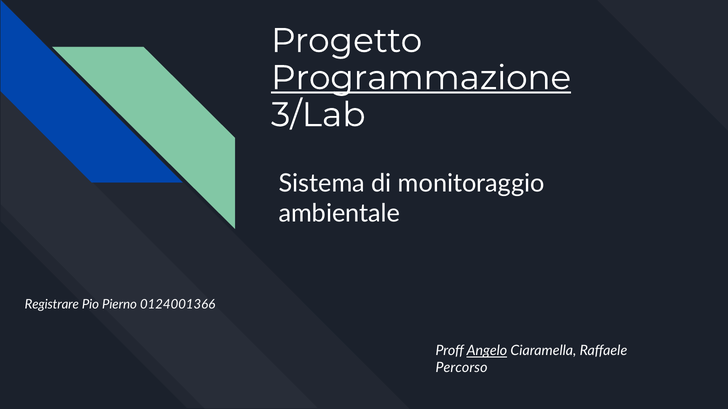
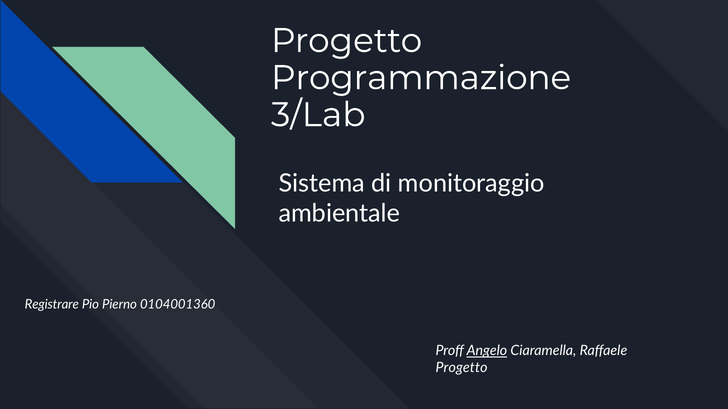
Programmazione underline: present -> none (421, 78)
0124001366: 0124001366 -> 0104001360 (178, 305)
Percorso: Percorso -> Progetto (461, 368)
